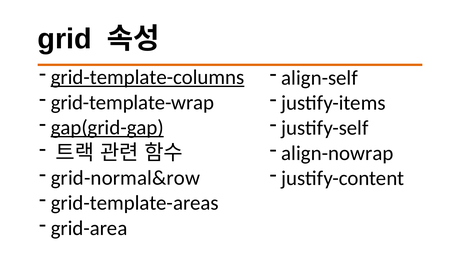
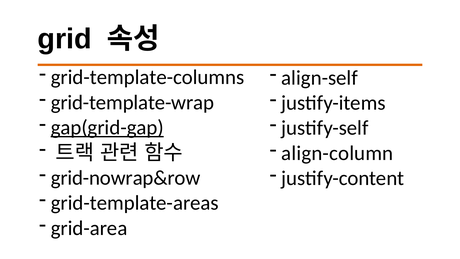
grid-template-columns underline: present -> none (148, 77)
align-nowrap: align-nowrap -> align-column (337, 153)
grid-normal&row: grid-normal&row -> grid-nowrap&row (126, 178)
